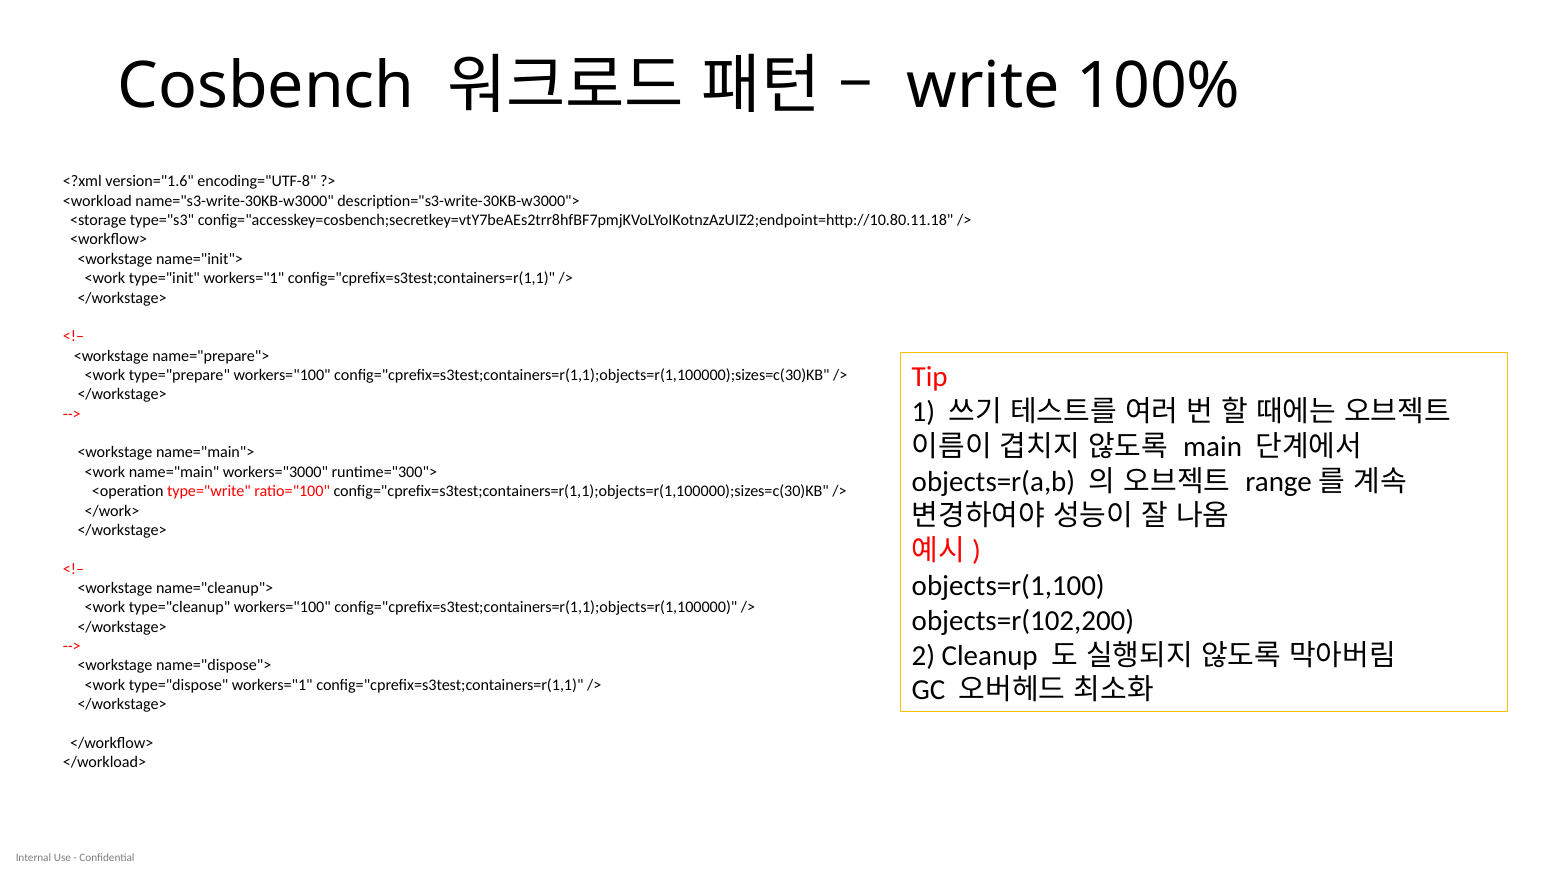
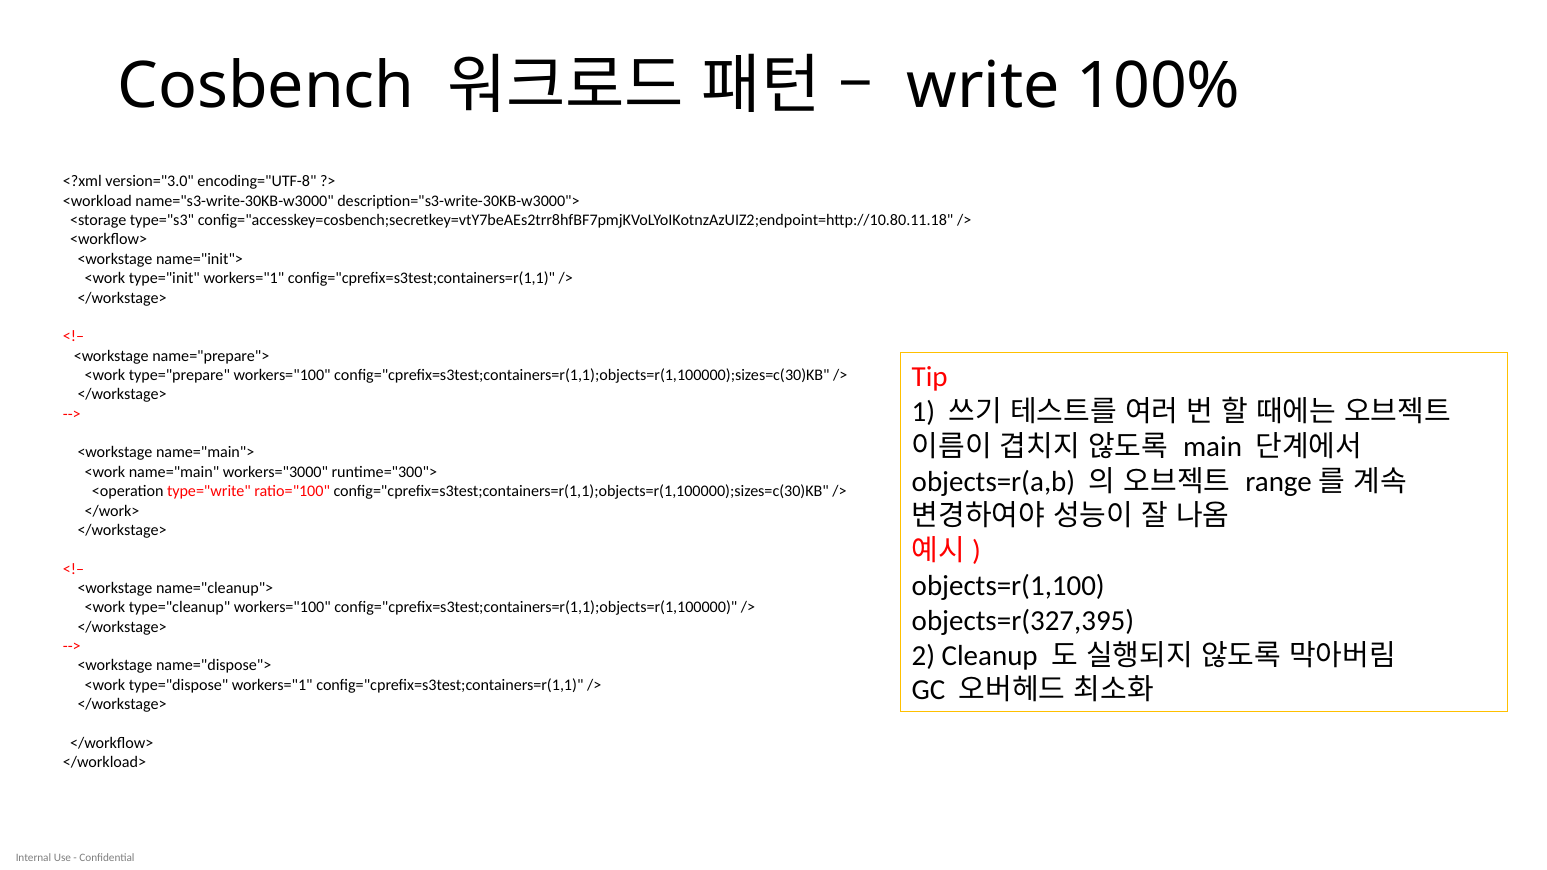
version="1.6: version="1.6 -> version="3.0 (150, 182)
objects=r(102,200: objects=r(102,200 -> objects=r(327,395 (1023, 621)
